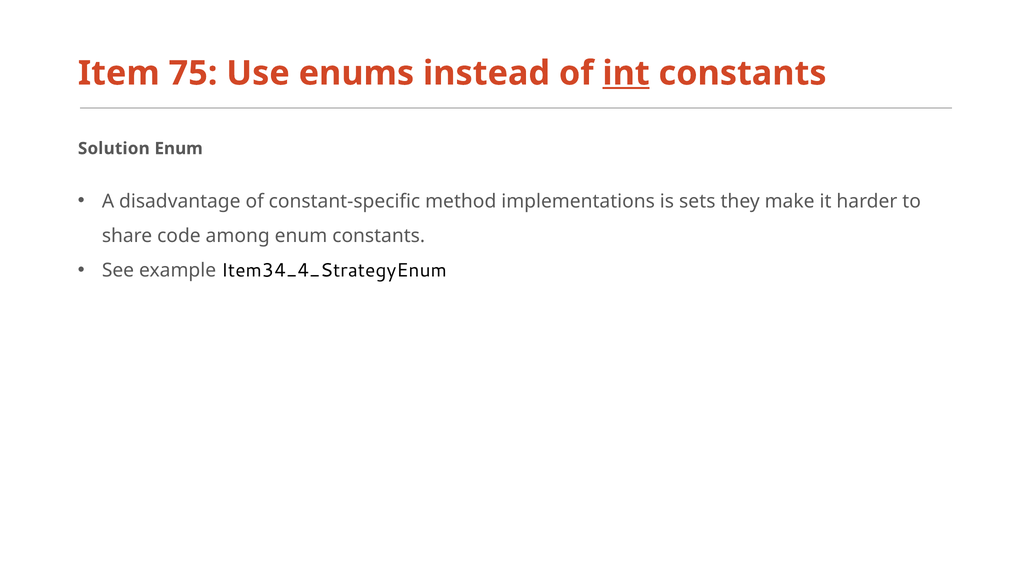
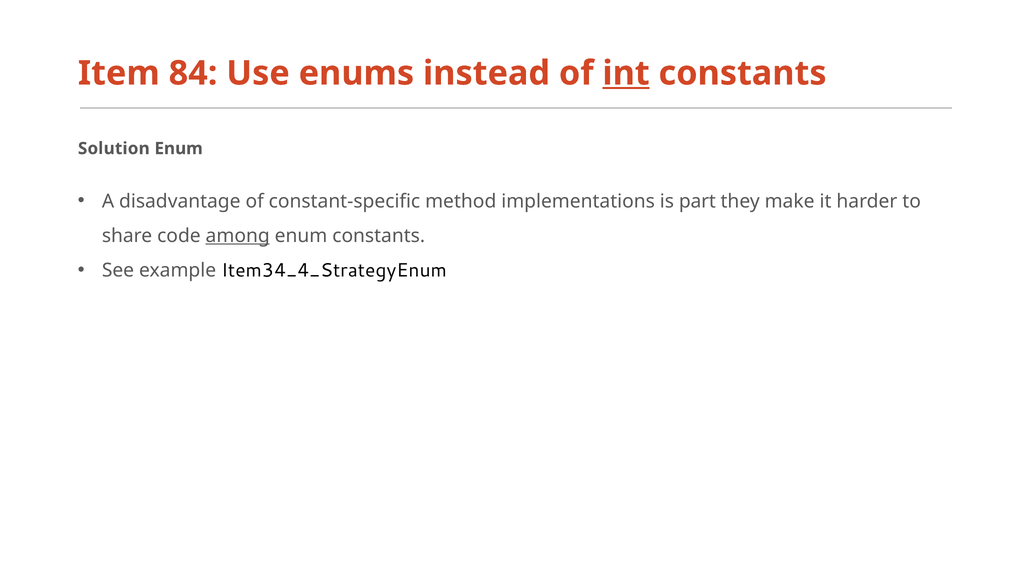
75: 75 -> 84 (193, 73)
sets: sets -> part (697, 201)
among underline: none -> present (238, 236)
